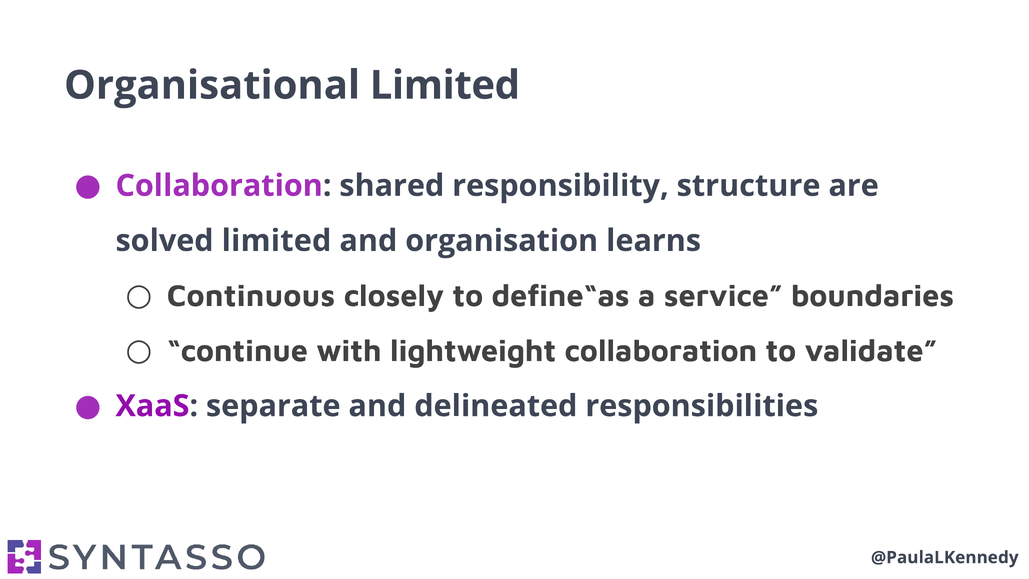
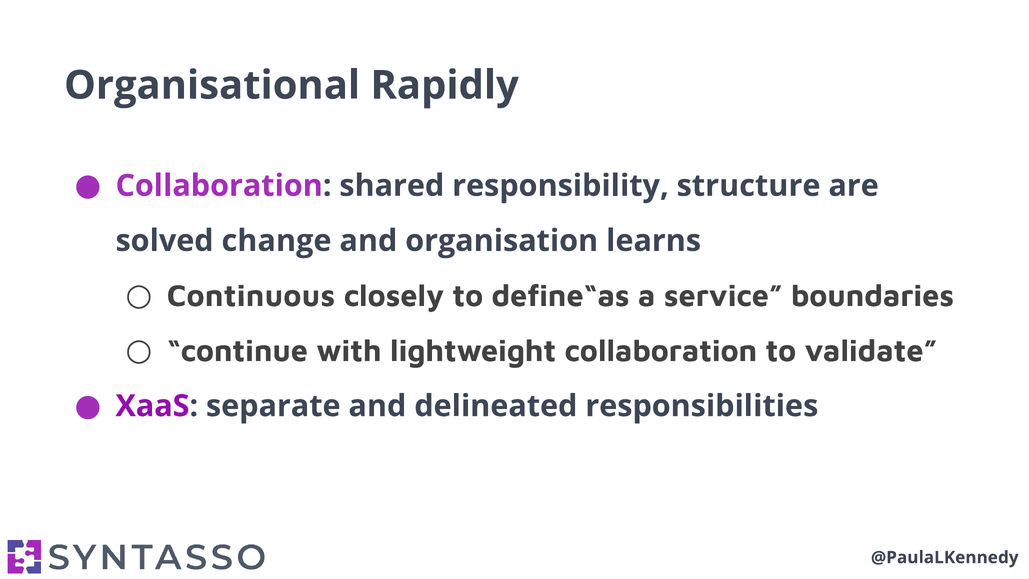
Organisational Limited: Limited -> Rapidly (445, 85)
solved limited: limited -> change (277, 241)
